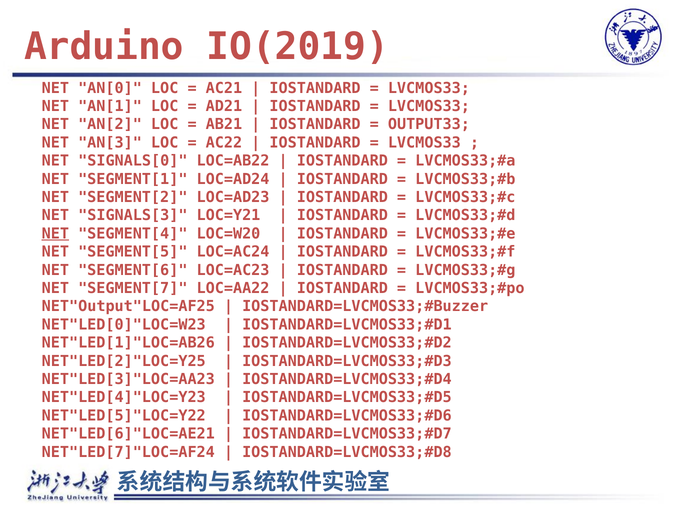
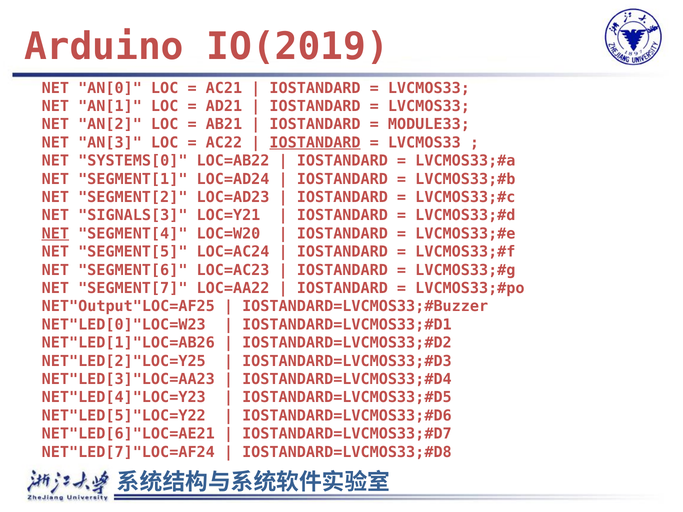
OUTPUT33: OUTPUT33 -> MODULE33 (429, 125)
IOSTANDARD underline: none -> present (315, 143)
SIGNALS[0: SIGNALS[0 -> SYSTEMS[0 (133, 161)
